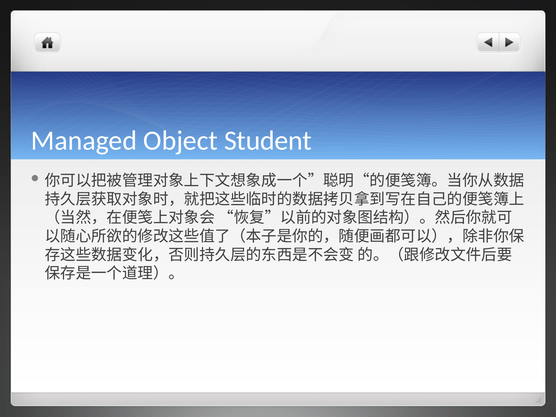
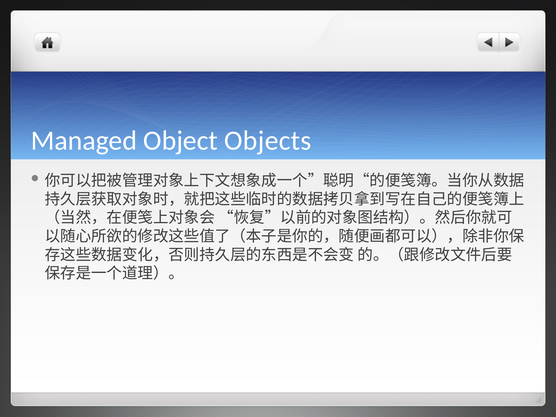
Student: Student -> Objects (268, 141)
